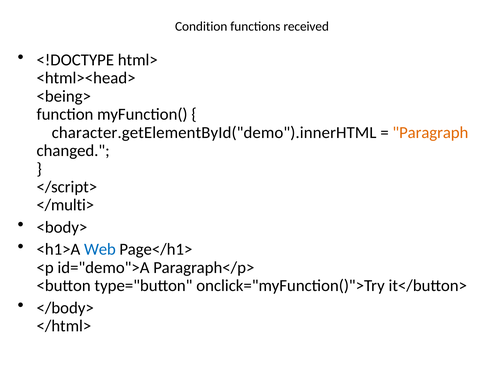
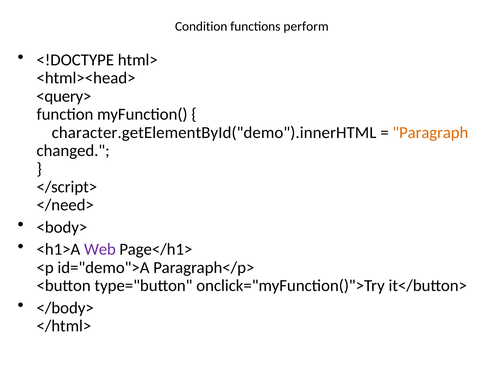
received: received -> perform (306, 27)
<being>: <being> -> <query> (64, 96)
</multi>: </multi> -> </need> (65, 205)
Web colour: blue -> purple (100, 249)
